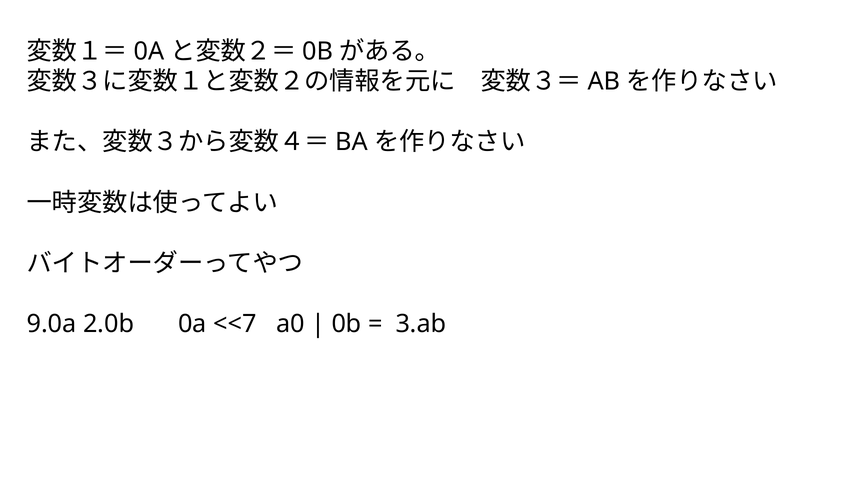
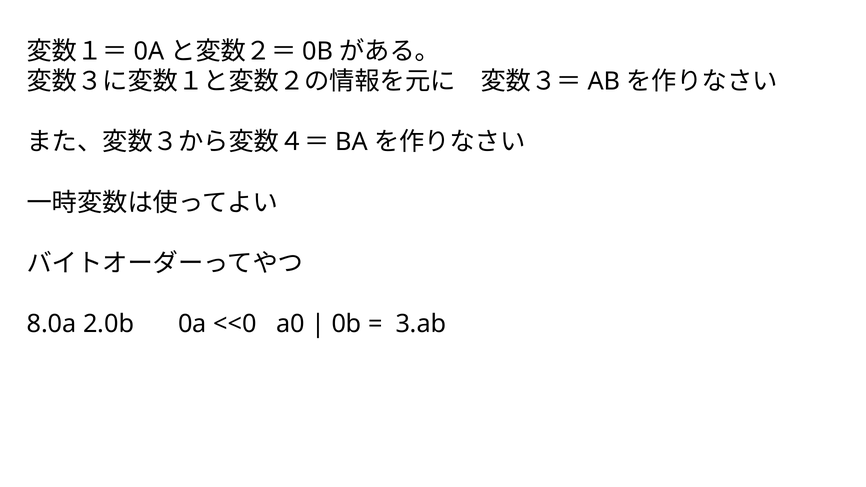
9.0a: 9.0a -> 8.0a (52, 324)
<<7: <<7 -> <<0 (235, 324)
